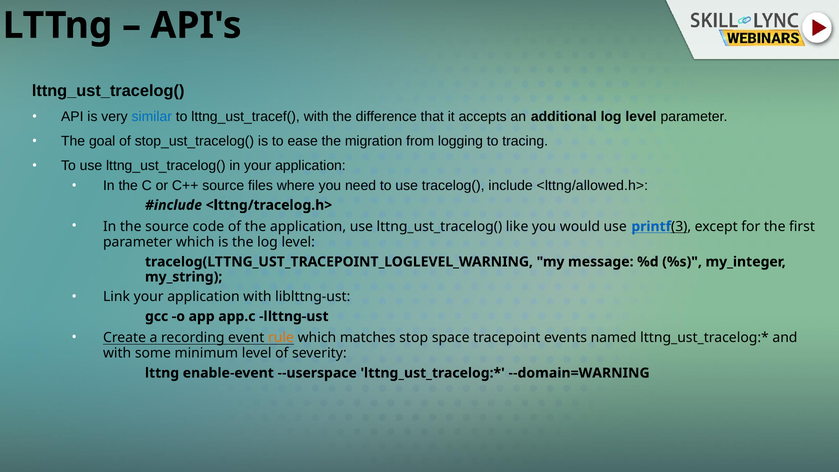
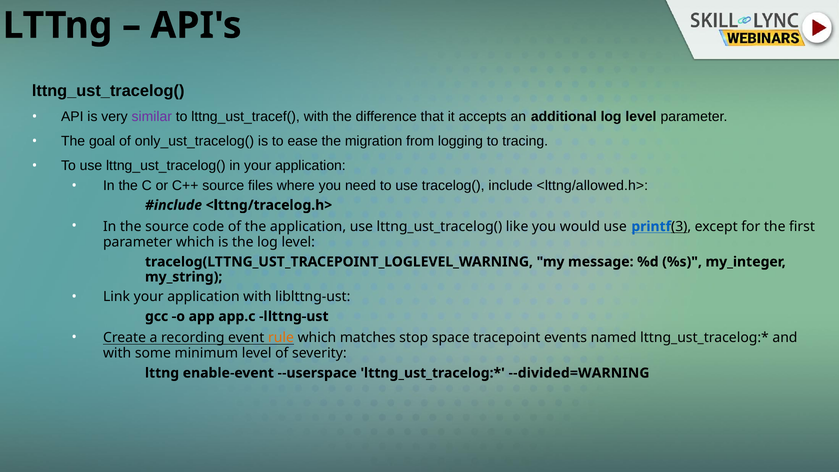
similar colour: blue -> purple (152, 117)
stop_ust_tracelog(: stop_ust_tracelog( -> only_ust_tracelog( (194, 141)
--domain=WARNING: --domain=WARNING -> --divided=WARNING (579, 373)
